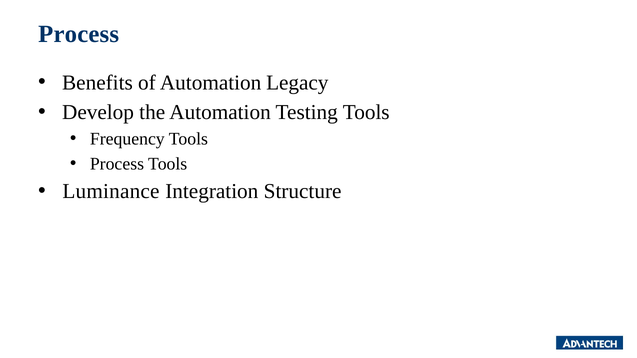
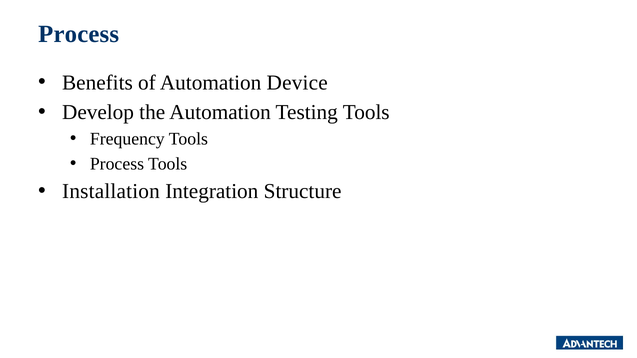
Legacy: Legacy -> Device (297, 83)
Luminance: Luminance -> Installation (111, 192)
